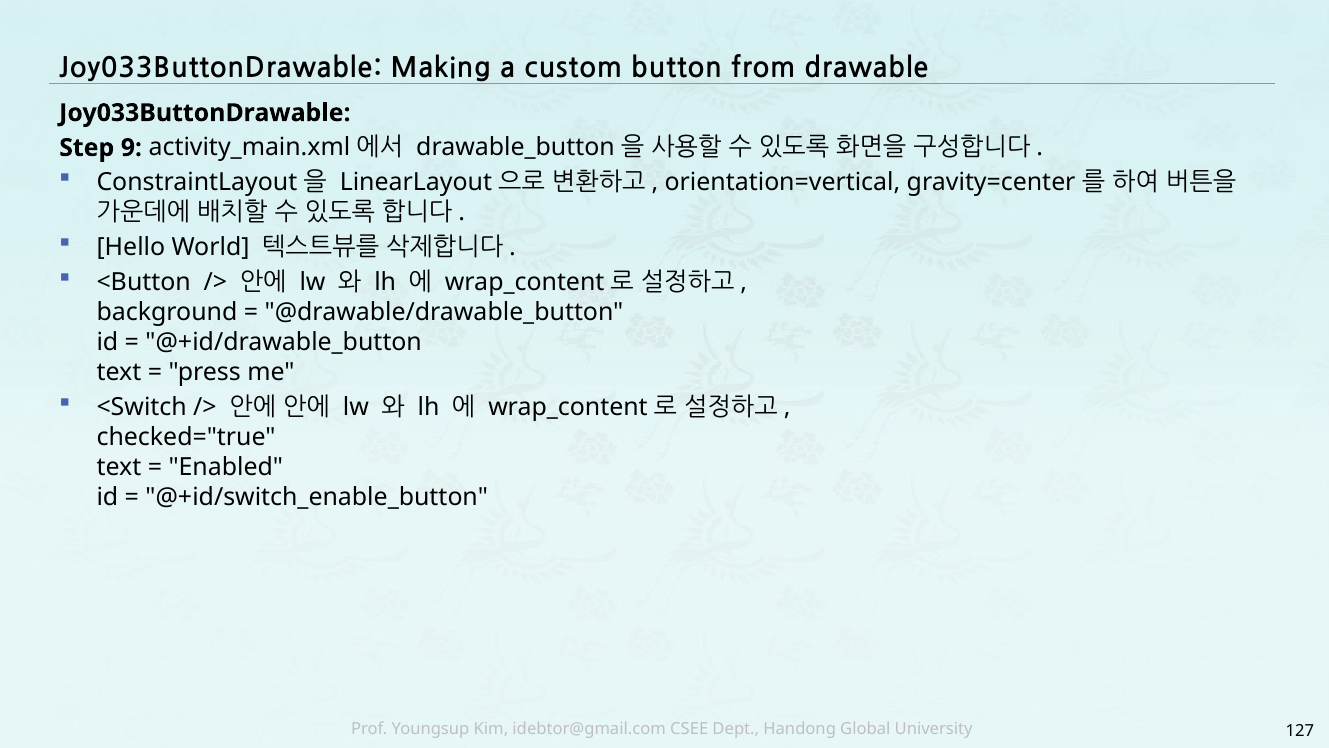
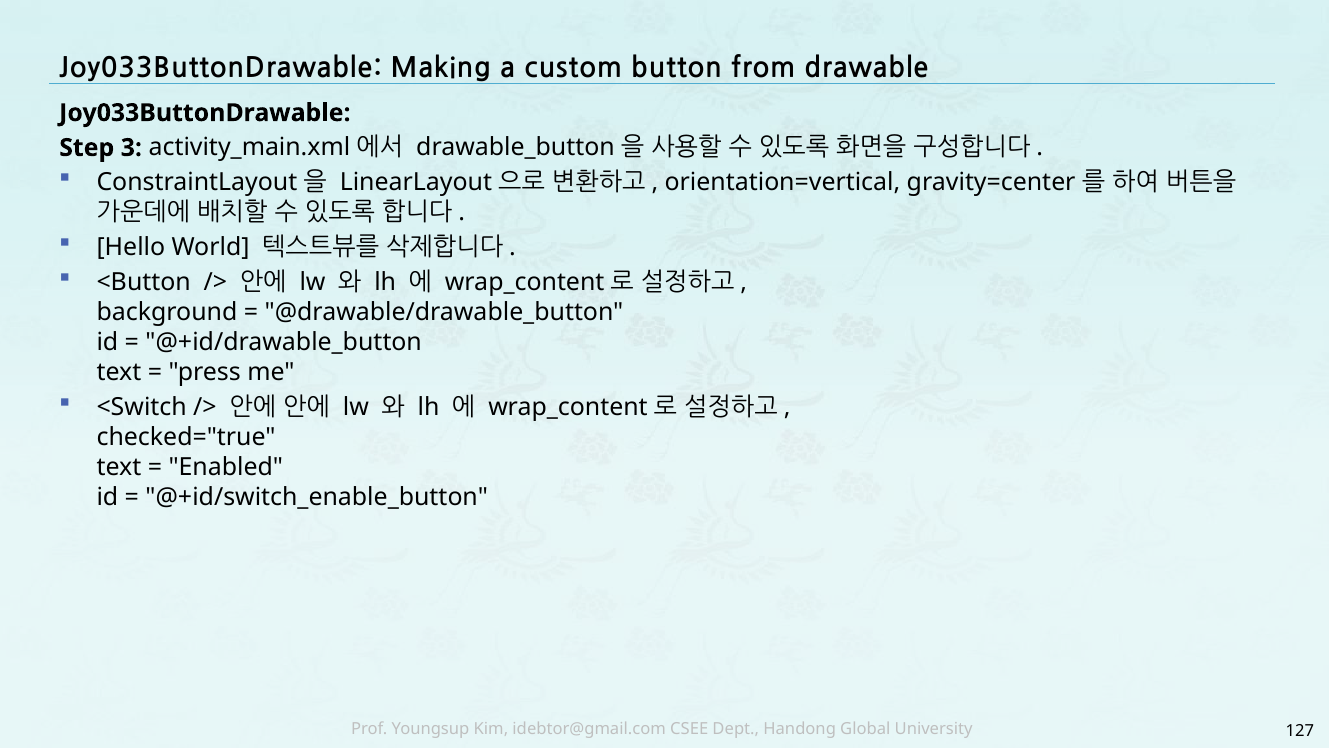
9: 9 -> 3 (131, 148)
